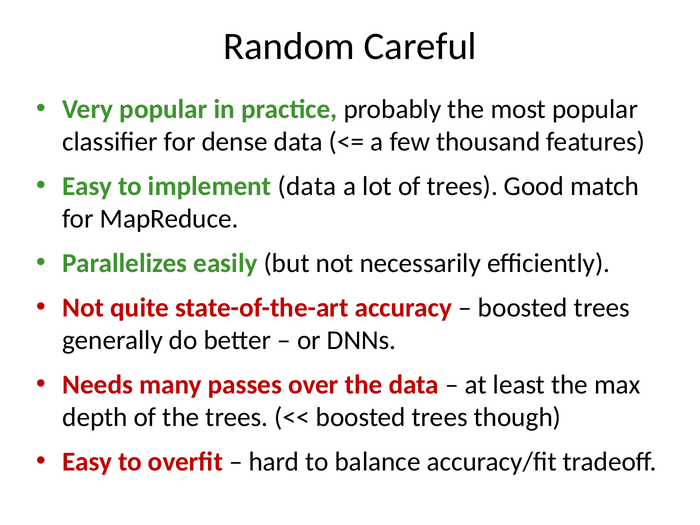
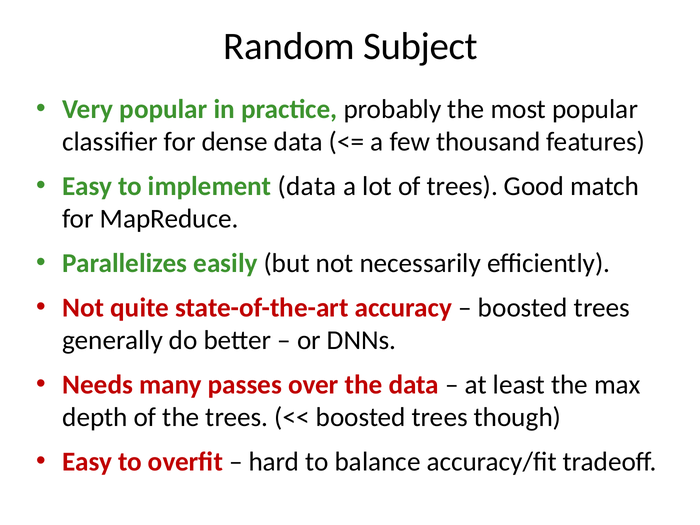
Careful: Careful -> Subject (420, 46)
